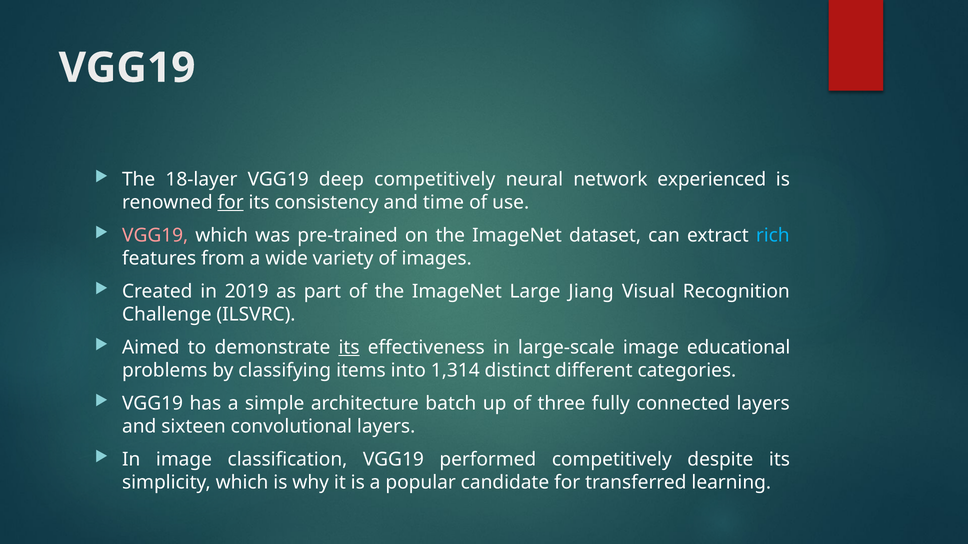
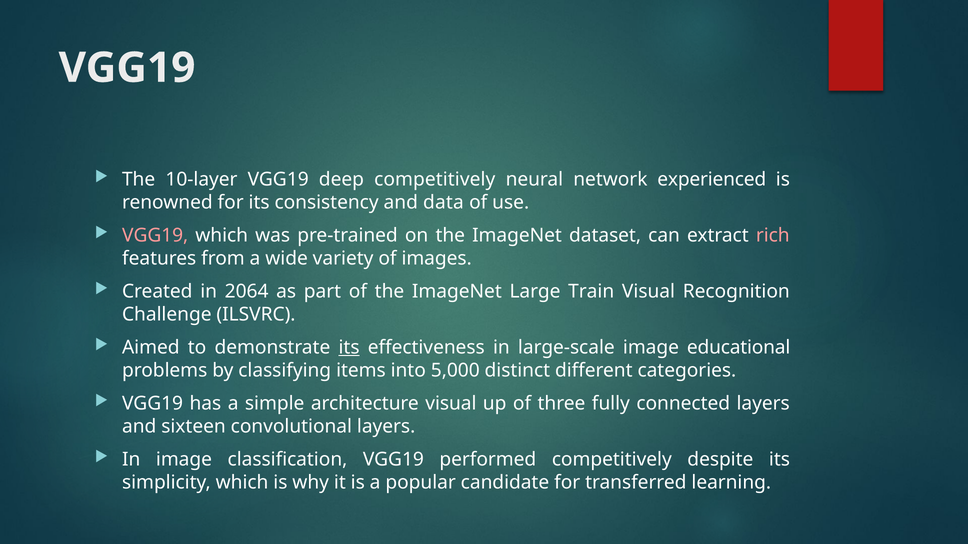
18-layer: 18-layer -> 10-layer (201, 179)
for underline: present -> none (231, 202)
time: time -> data (443, 202)
rich colour: light blue -> pink (773, 236)
2019: 2019 -> 2064 (247, 292)
Jiang: Jiang -> Train (591, 292)
1,314: 1,314 -> 5,000 (455, 371)
architecture batch: batch -> visual (451, 404)
